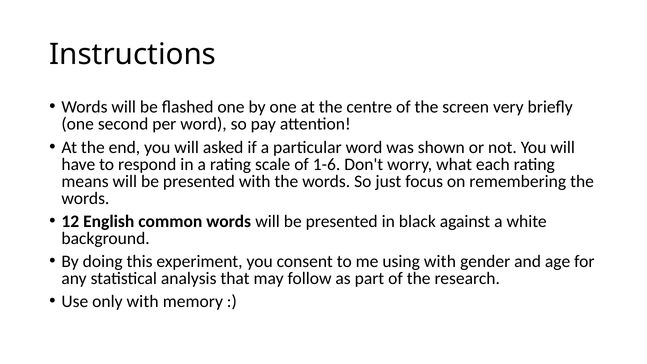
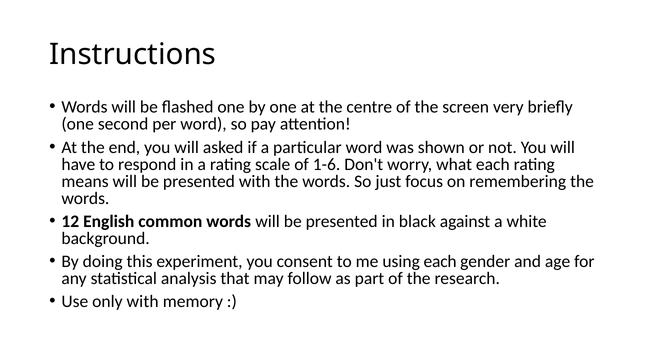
using with: with -> each (440, 261)
